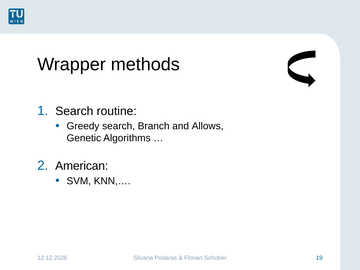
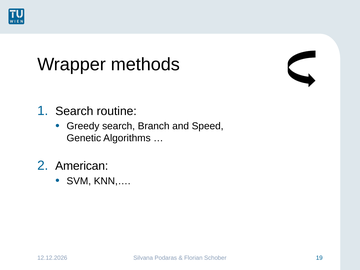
Allows: Allows -> Speed (208, 126)
